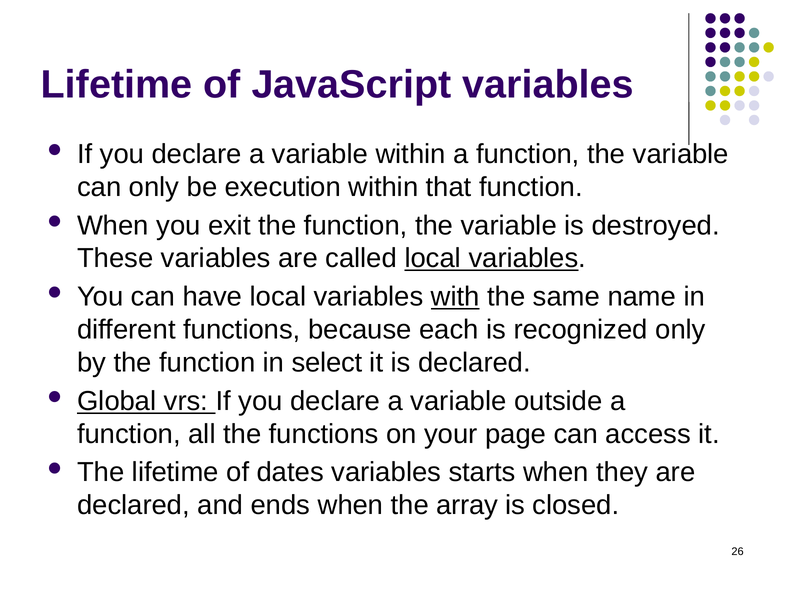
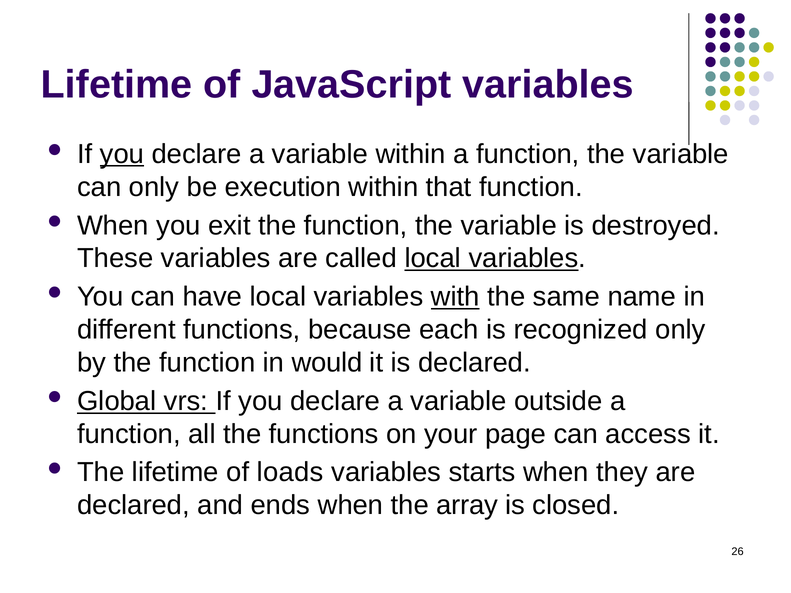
you underline: none -> present (122, 154)
select: select -> would (327, 363)
dates: dates -> loads (290, 473)
